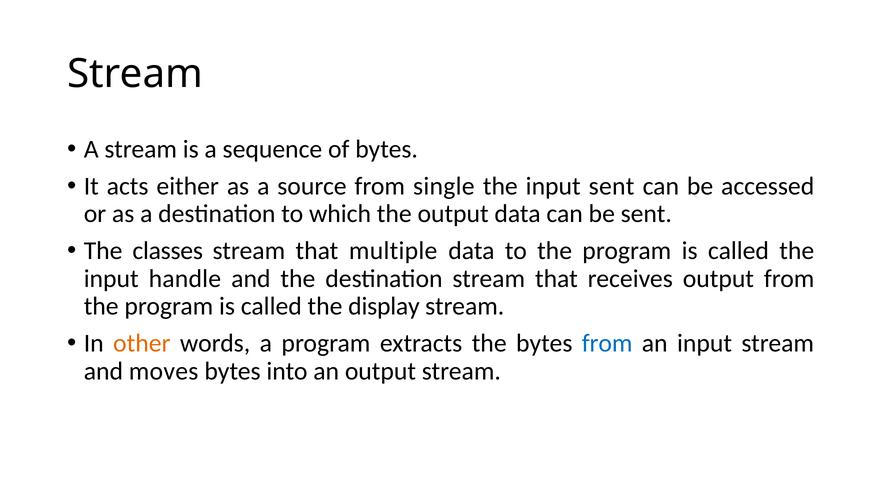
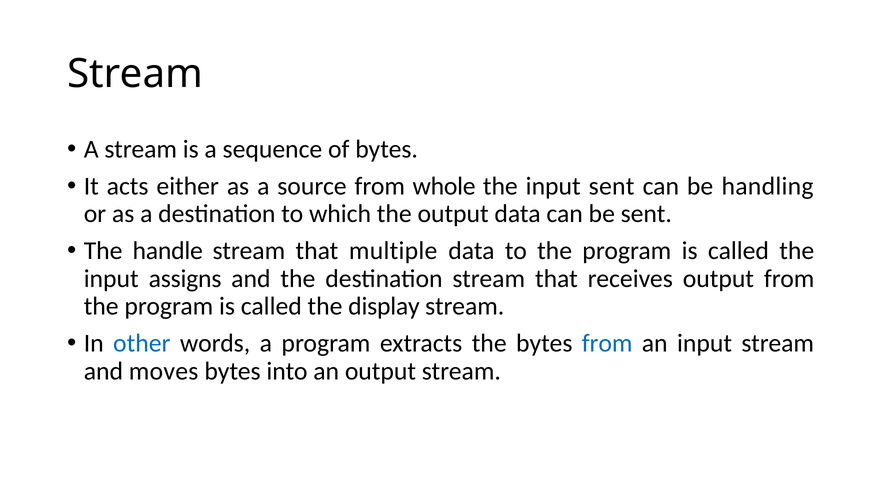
single: single -> whole (444, 186)
accessed: accessed -> handling (768, 186)
classes: classes -> handle (168, 251)
handle: handle -> assigns (185, 279)
other colour: orange -> blue (142, 343)
